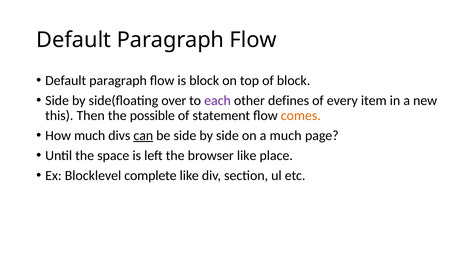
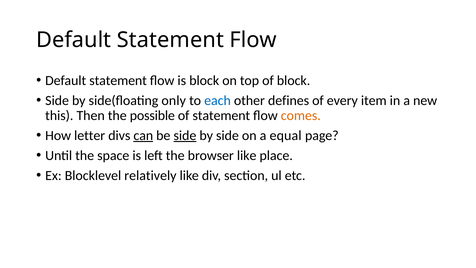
Paragraph: Paragraph -> Statement (170, 40)
paragraph: paragraph -> statement (118, 80)
over: over -> only (174, 100)
each colour: purple -> blue (218, 100)
How much: much -> letter (90, 135)
side underline: none -> present (185, 135)
a much: much -> equal (286, 135)
complete: complete -> relatively (150, 175)
